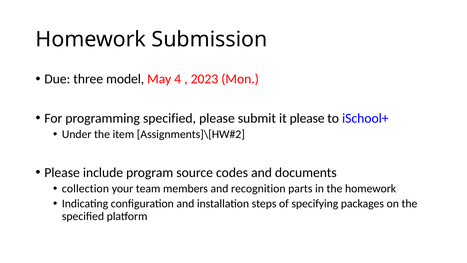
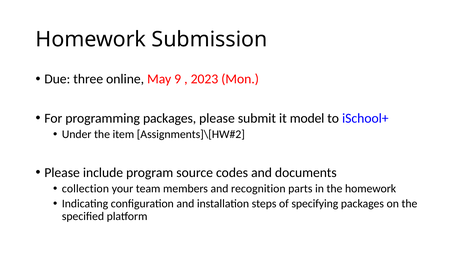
model: model -> online (125, 79)
4: 4 -> 9 (178, 79)
programming specified: specified -> packages (170, 118)
it please: please -> model (307, 118)
